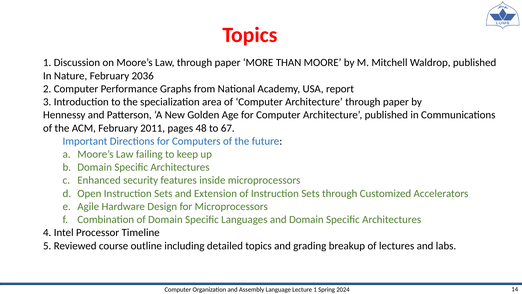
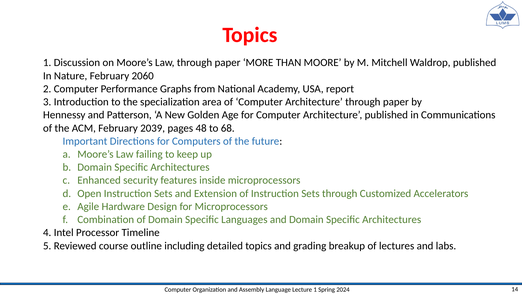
2036: 2036 -> 2060 (143, 76)
2011: 2011 -> 2039 (153, 128)
67: 67 -> 68 (228, 128)
